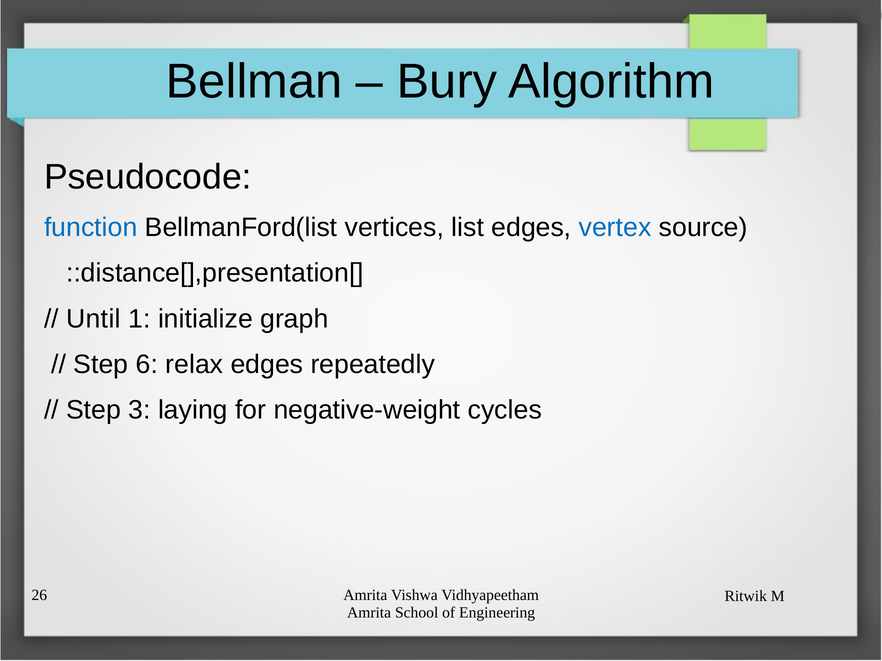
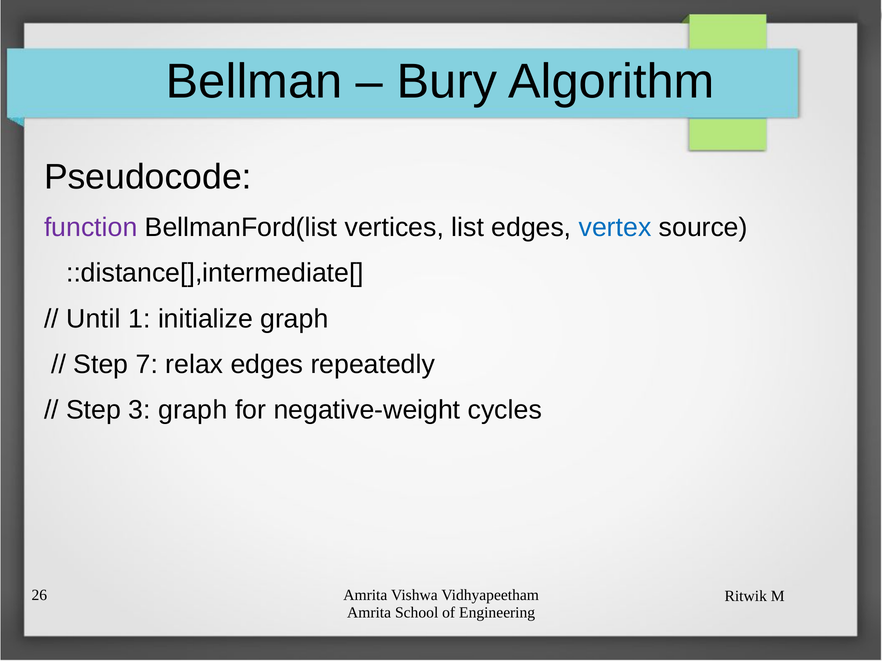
function colour: blue -> purple (91, 228)
::distance[],presentation[: ::distance[],presentation[ -> ::distance[],intermediate[ (215, 273)
6: 6 -> 7 (147, 365)
3 laying: laying -> graph (193, 410)
